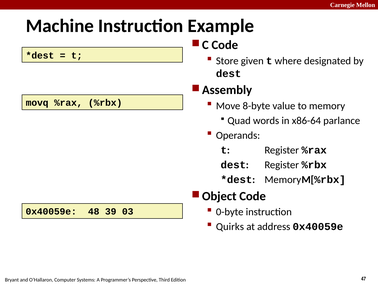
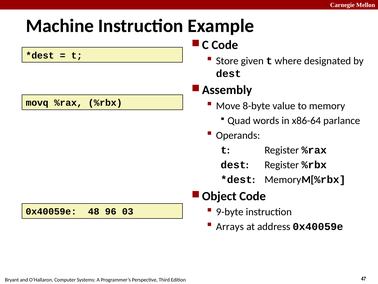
0-byte: 0-byte -> 9-byte (230, 212)
39: 39 -> 96 (111, 211)
Quirks: Quirks -> Arrays (230, 226)
